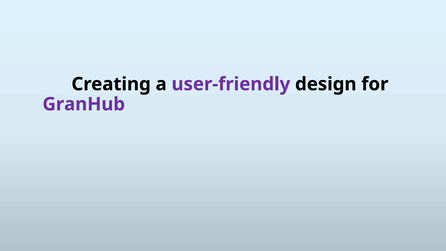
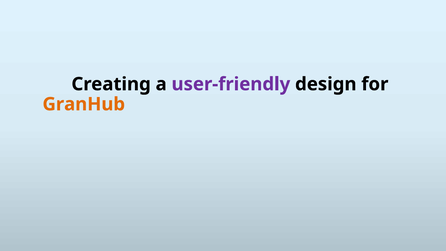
GranHub colour: purple -> orange (84, 104)
